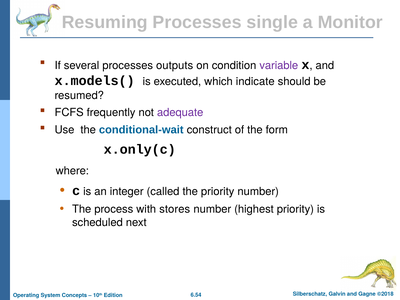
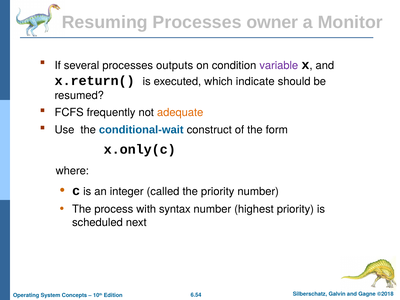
single: single -> owner (272, 22)
x.models(: x.models( -> x.return( (95, 81)
adequate colour: purple -> orange (180, 113)
stores: stores -> syntax (175, 209)
